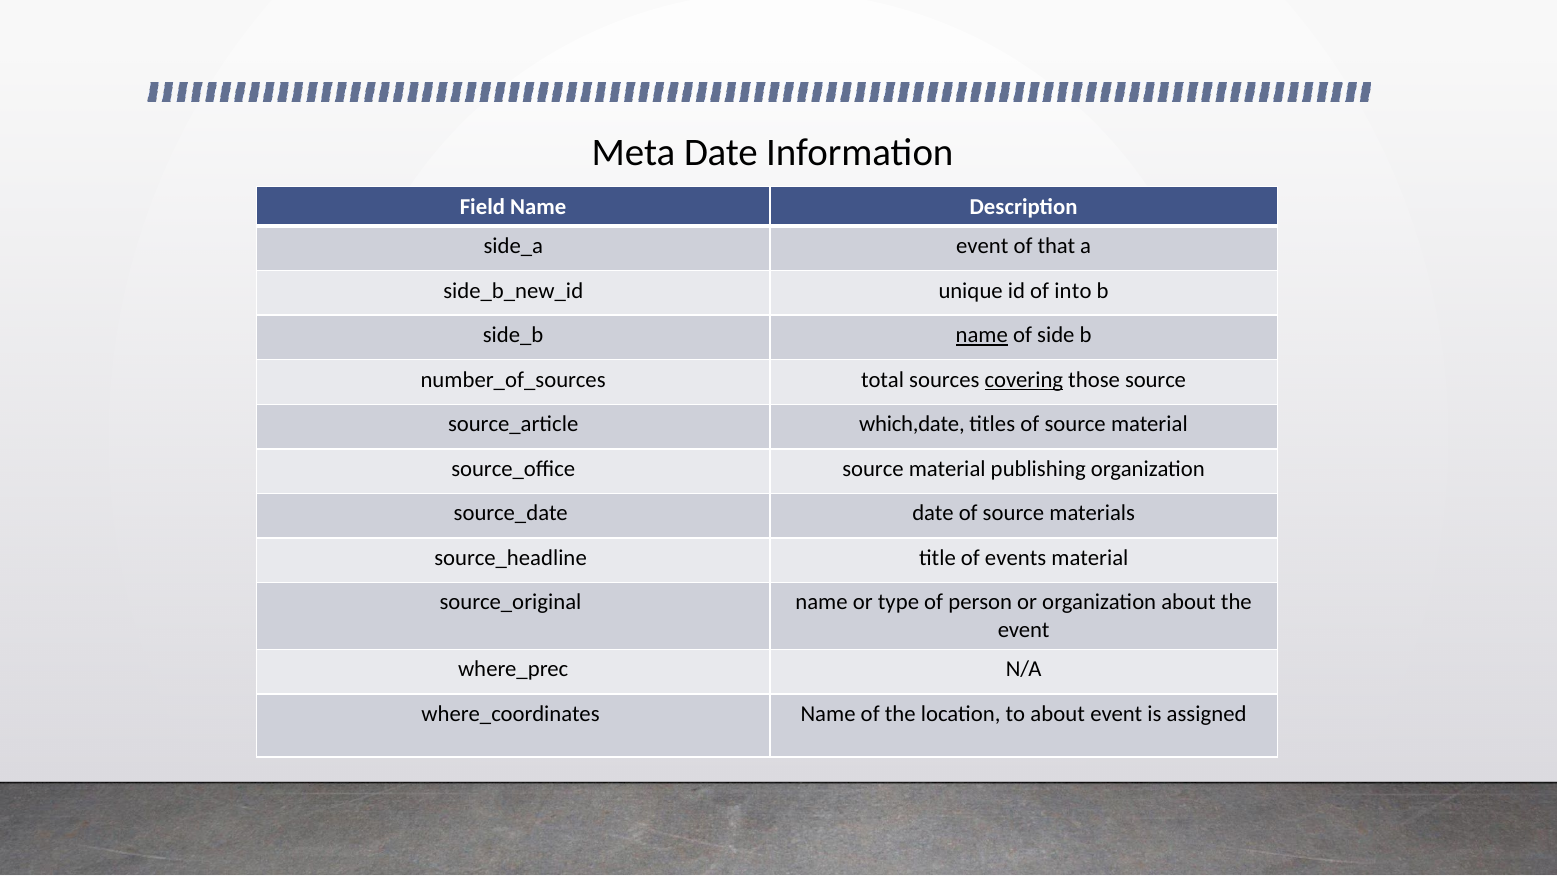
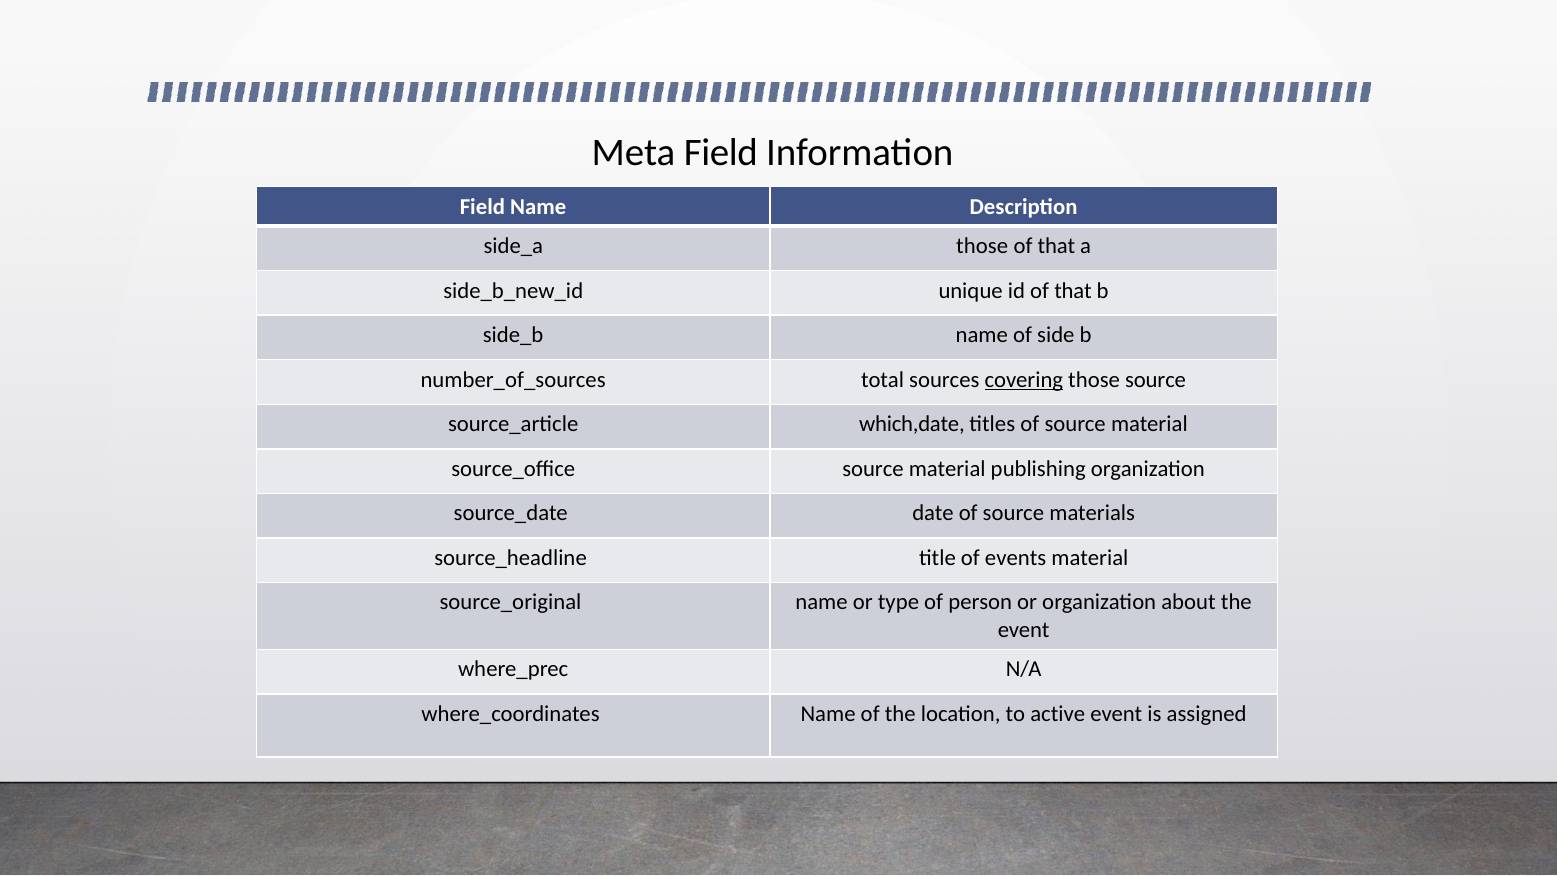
Meta Date: Date -> Field (721, 153)
event: event -> those (982, 246)
id of into: into -> that (1073, 291)
name underline: present -> none (982, 335)
to about: about -> active (1058, 714)
